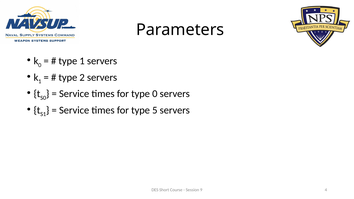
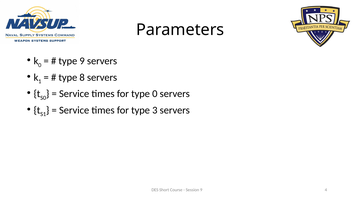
type 1: 1 -> 9 (82, 61)
2: 2 -> 8 (82, 77)
5: 5 -> 3 (155, 110)
